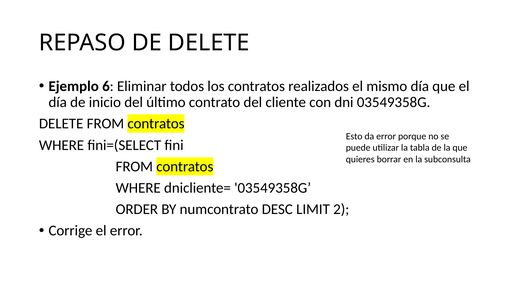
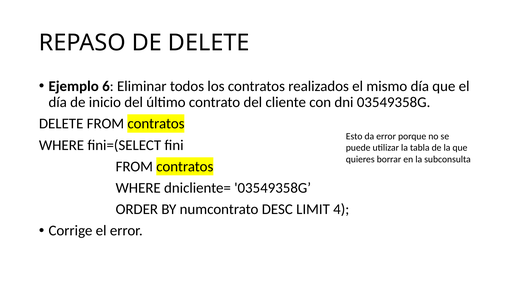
2: 2 -> 4 (341, 210)
